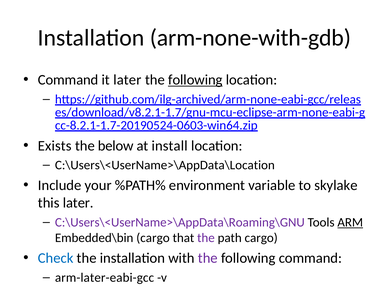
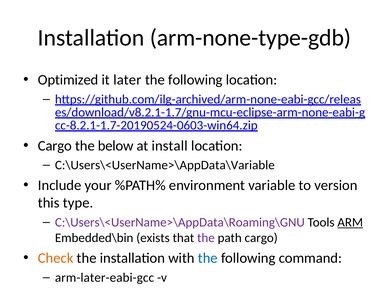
arm-none-with-gdb: arm-none-with-gdb -> arm-none-type-gdb (250, 38)
Command: Command -> Optimized (68, 80)
following underline: present -> none (195, 80)
Exists: Exists -> Cargo (55, 146)
C:\Users\<UserName>\AppData\Location: C:\Users\<UserName>\AppData\Location -> C:\Users\<UserName>\AppData\Variable (165, 165)
skylake: skylake -> version (336, 185)
this later: later -> type (78, 203)
Embedded\bin cargo: cargo -> exists (153, 238)
Check colour: blue -> orange (56, 258)
the colour: purple -> blue (208, 258)
